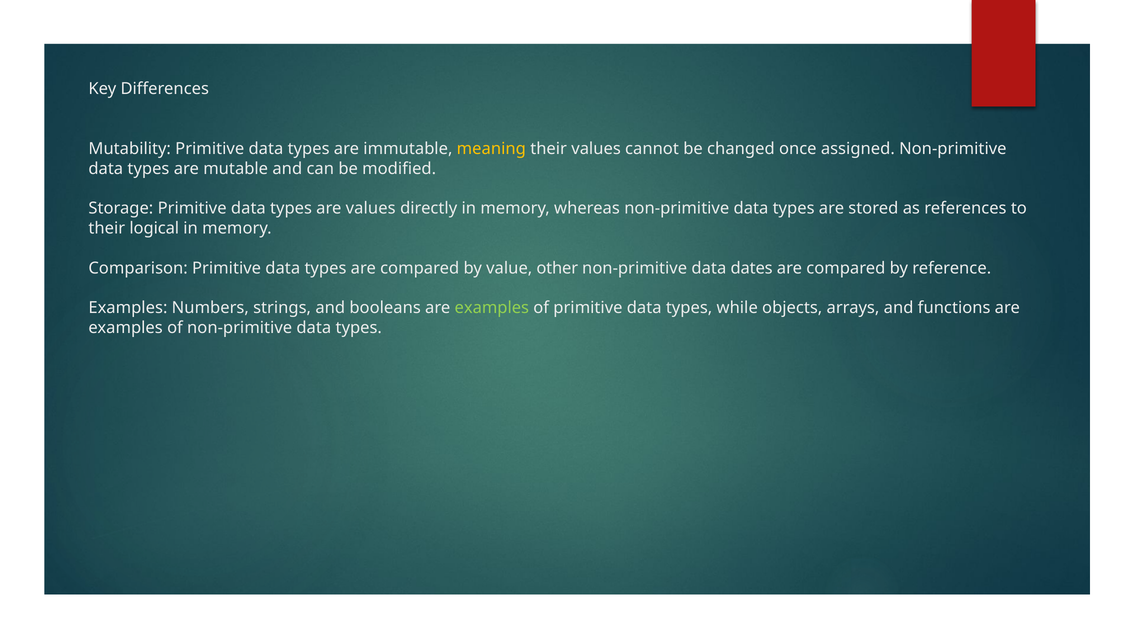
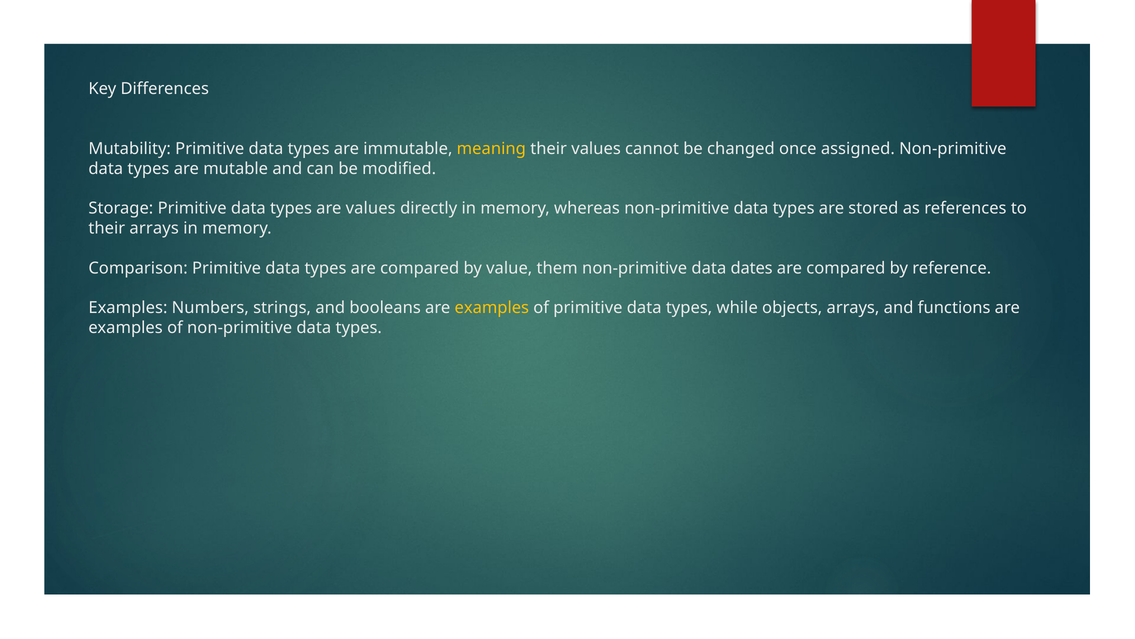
their logical: logical -> arrays (154, 228)
other: other -> them (557, 268)
examples colour: light green -> yellow (492, 308)
